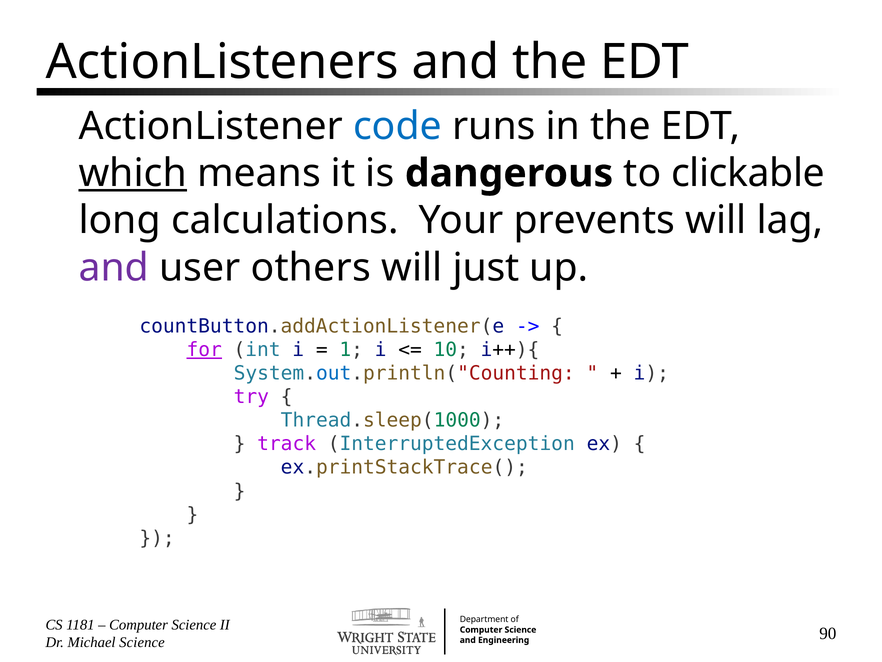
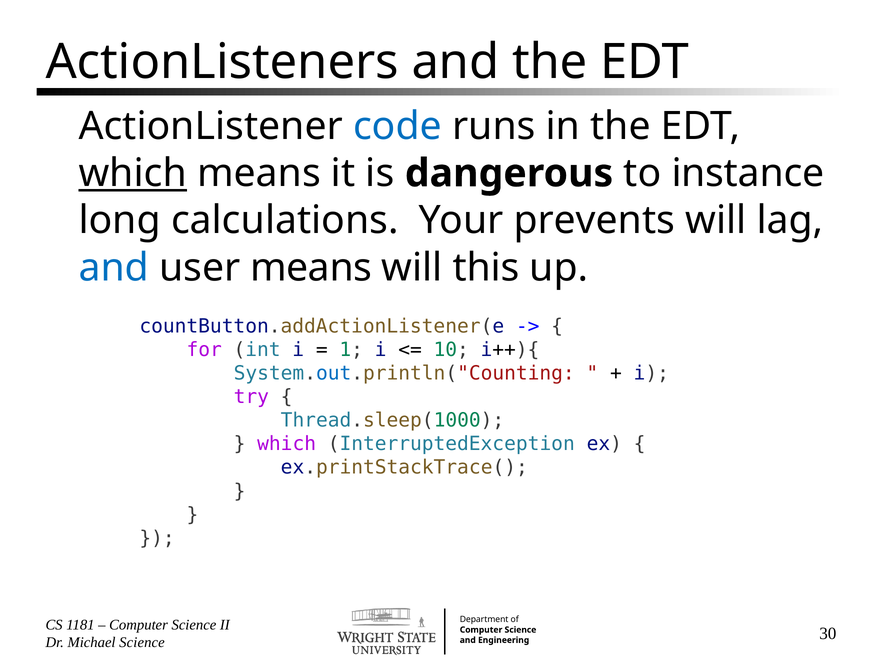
clickable: clickable -> instance (748, 173)
and colour: purple -> blue (114, 267)
user others: others -> means (311, 267)
just: just -> this (486, 267)
for underline: present -> none (204, 350)
track: track -> which (287, 444)
90: 90 -> 30 (828, 633)
